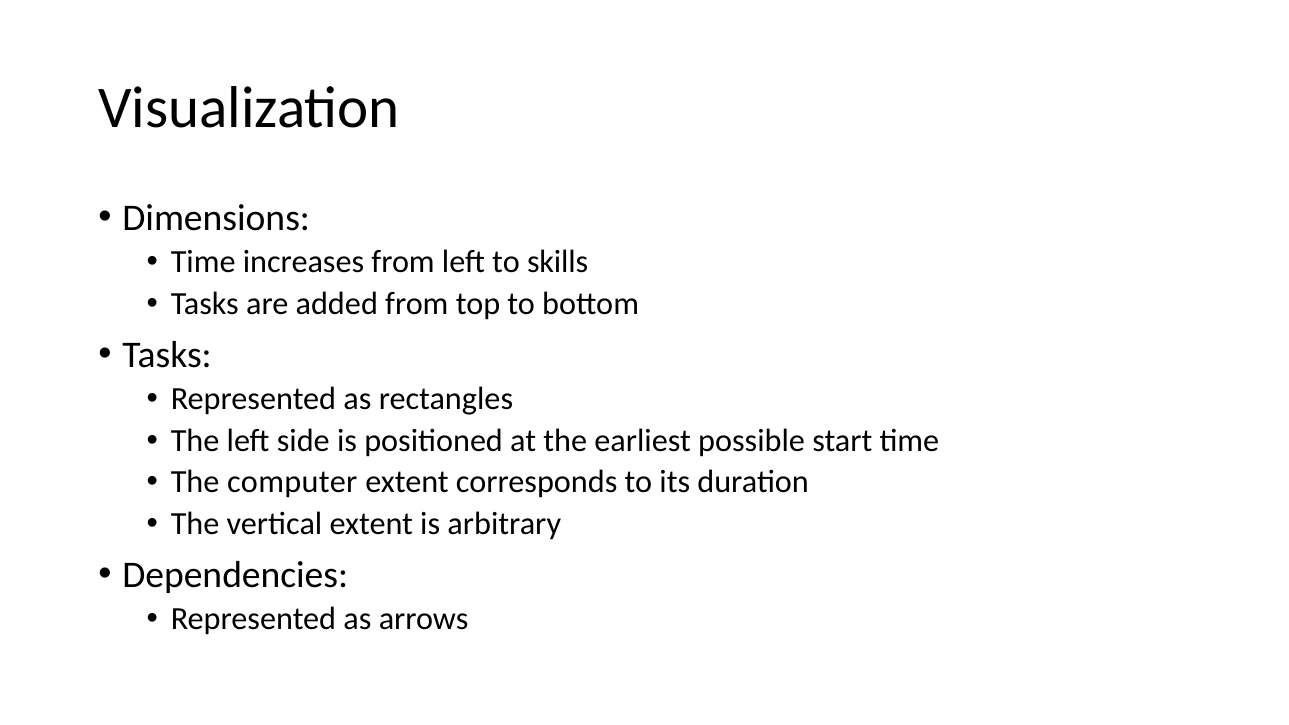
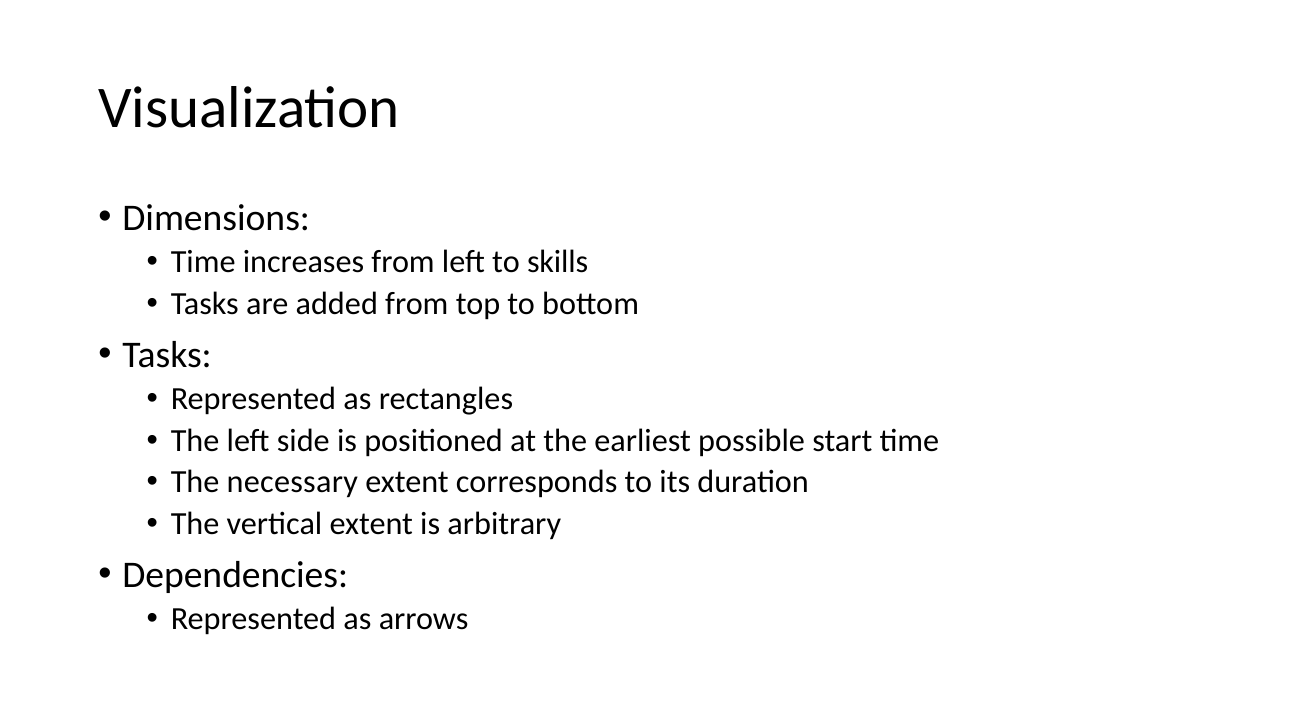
computer: computer -> necessary (292, 482)
